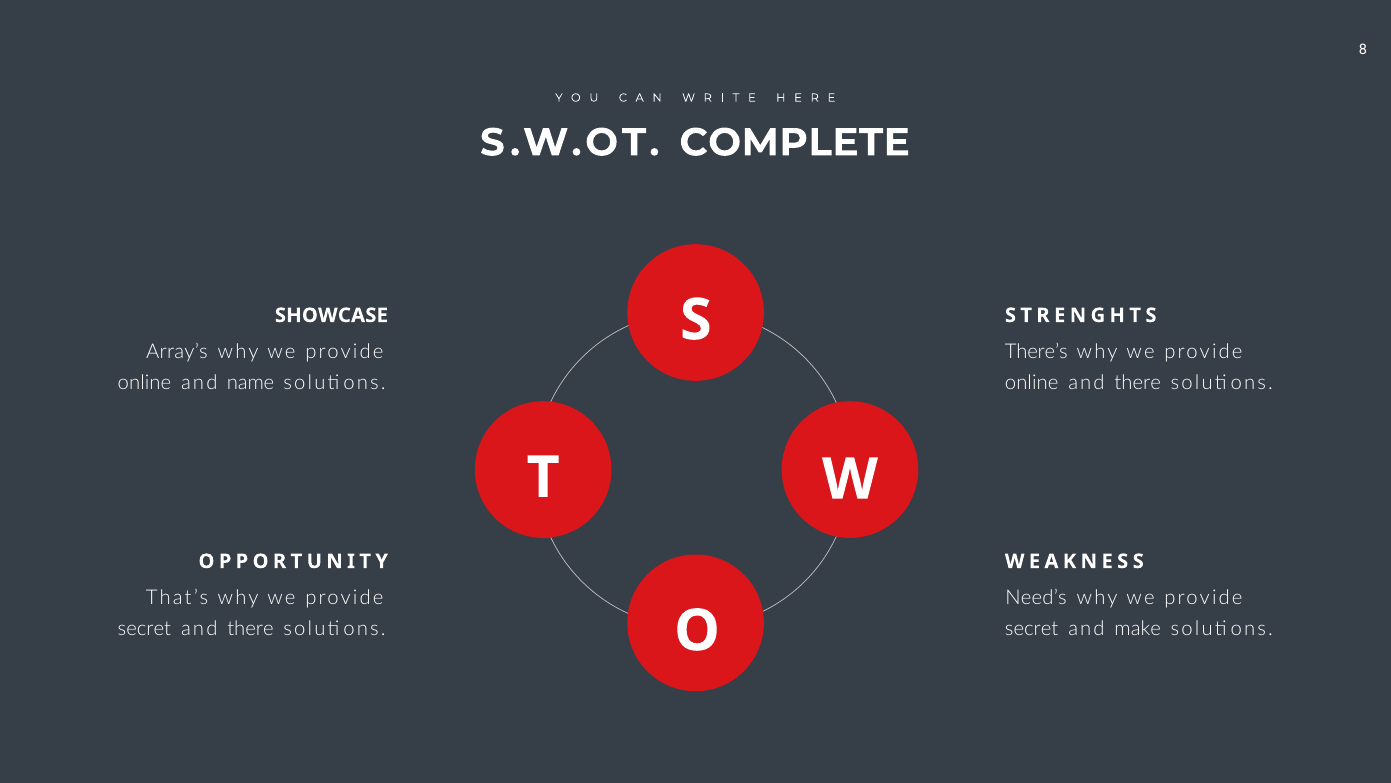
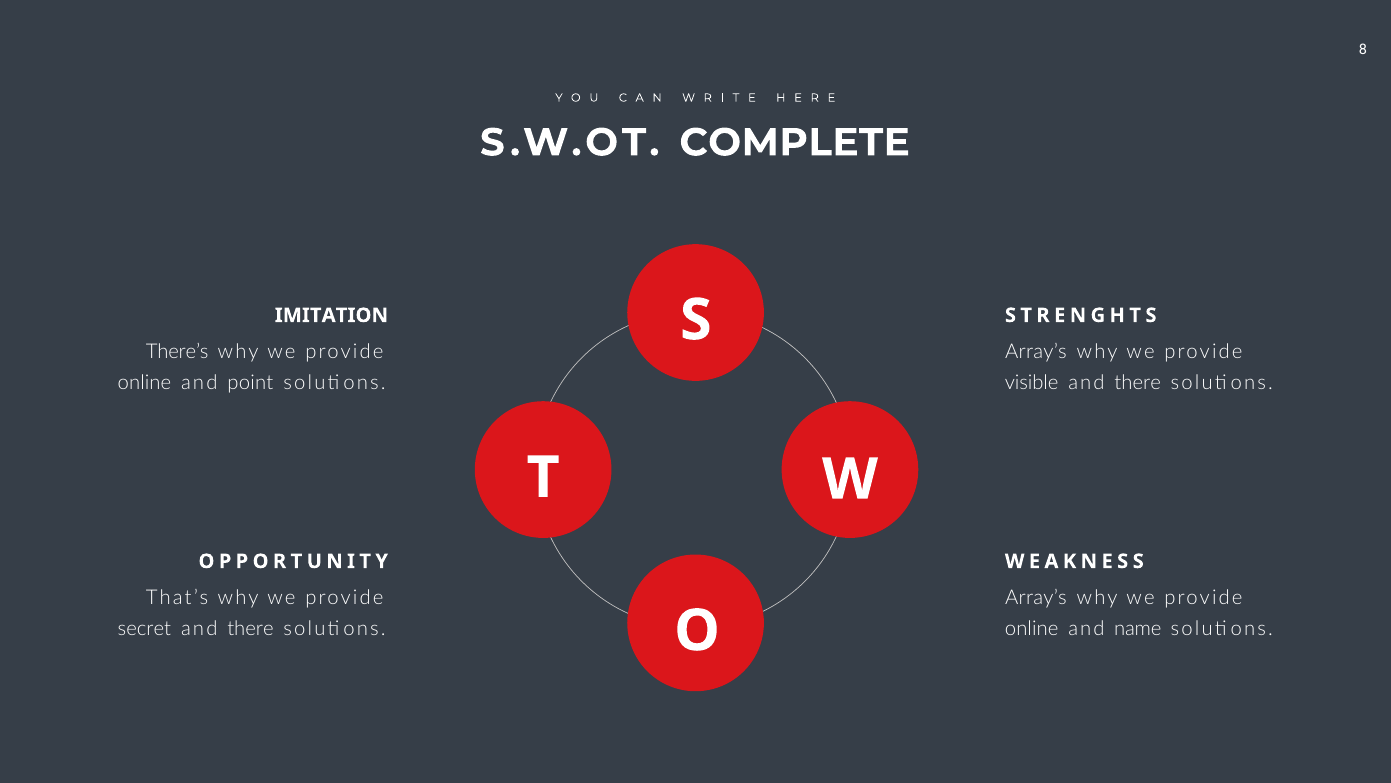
SHOWCASE: SHOWCASE -> IMITATION (331, 315)
Array’s: Array’s -> There’s (177, 352)
There’s: There’s -> Array’s (1036, 352)
name: name -> point (250, 383)
online: online -> visible (1032, 383)
Need’s: Need’s -> Array’s (1036, 598)
secret: secret -> online (1032, 629)
make: make -> name (1138, 629)
